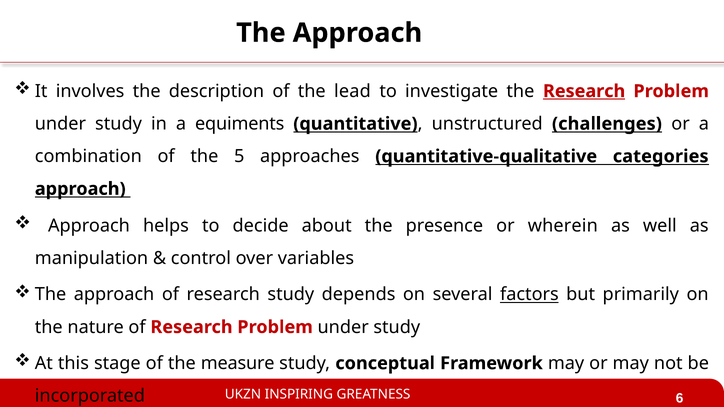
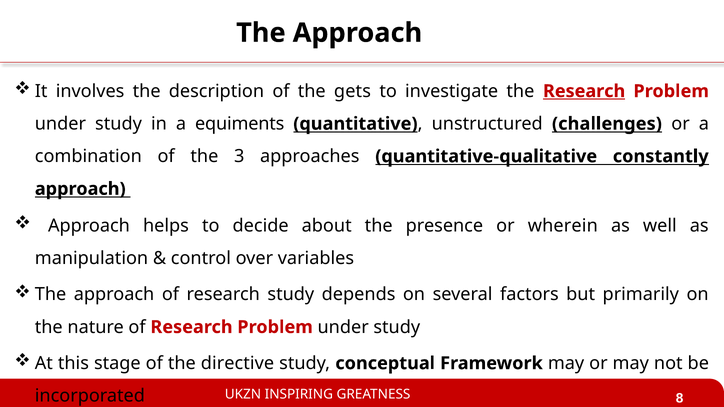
lead: lead -> gets (352, 91)
5: 5 -> 3 (239, 156)
categories: categories -> constantly (661, 156)
factors underline: present -> none (529, 295)
measure: measure -> directive (238, 363)
6: 6 -> 8 (680, 399)
